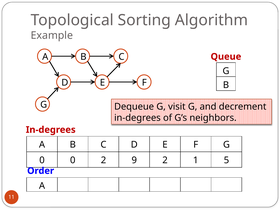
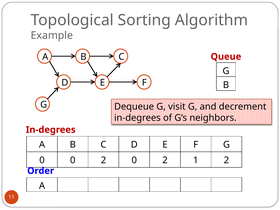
2 9: 9 -> 0 (134, 160)
1 5: 5 -> 2 (226, 160)
